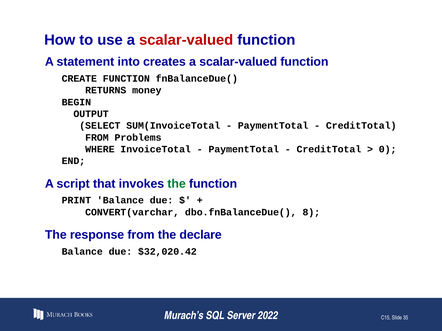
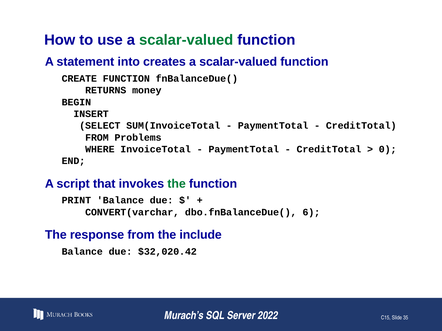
scalar-valued colour: red -> green (186, 40)
OUTPUT: OUTPUT -> INSERT (91, 114)
8: 8 -> 6 (311, 212)
declare: declare -> include (201, 235)
